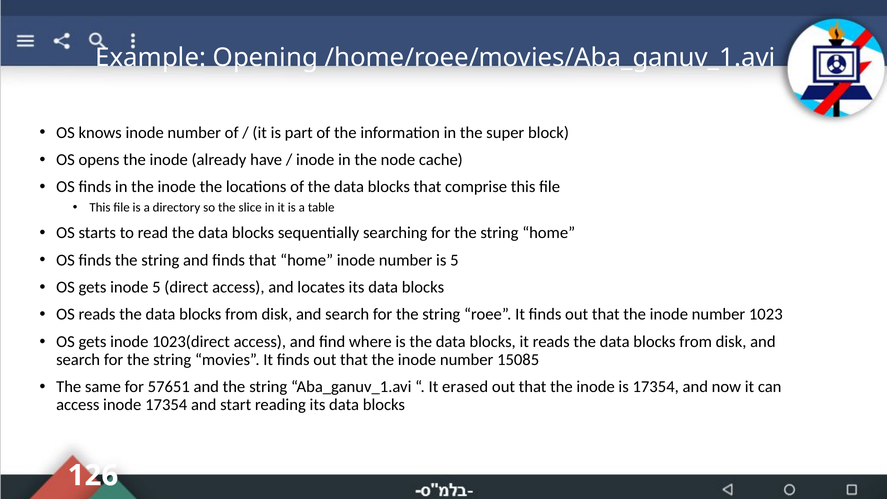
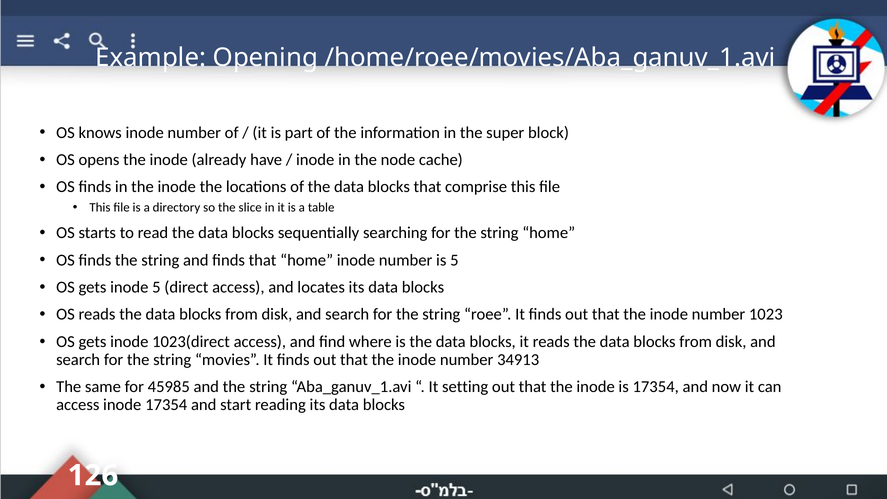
15085: 15085 -> 34913 (518, 360)
57651: 57651 -> 45985 (169, 387)
erased: erased -> setting (465, 387)
